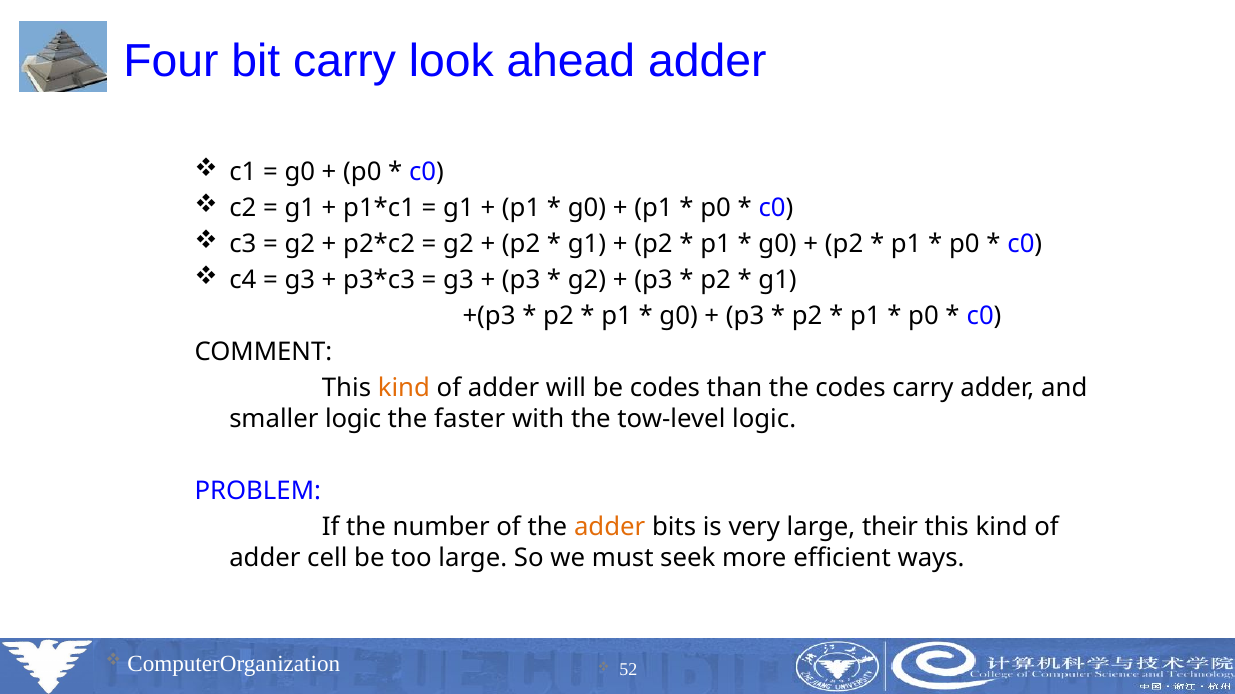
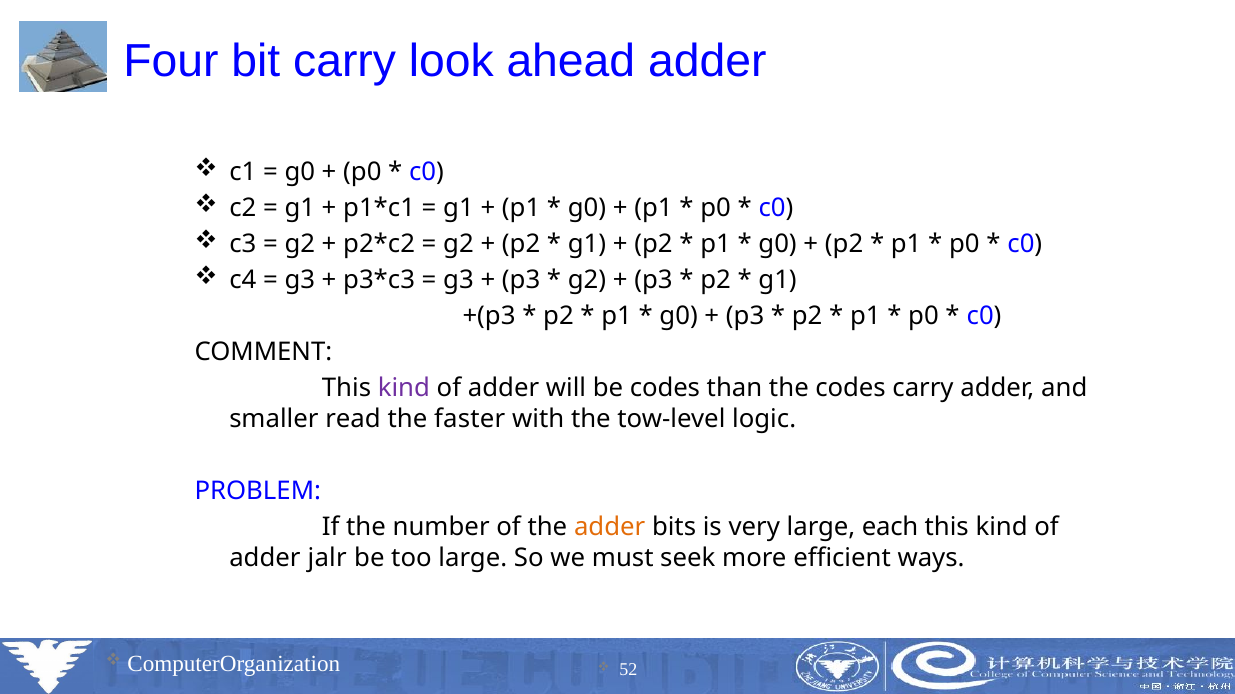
kind colour: orange -> purple (404, 388)
smaller logic: logic -> read (353, 419)
their: their -> each (890, 527)
cell: cell -> jalr (327, 558)
